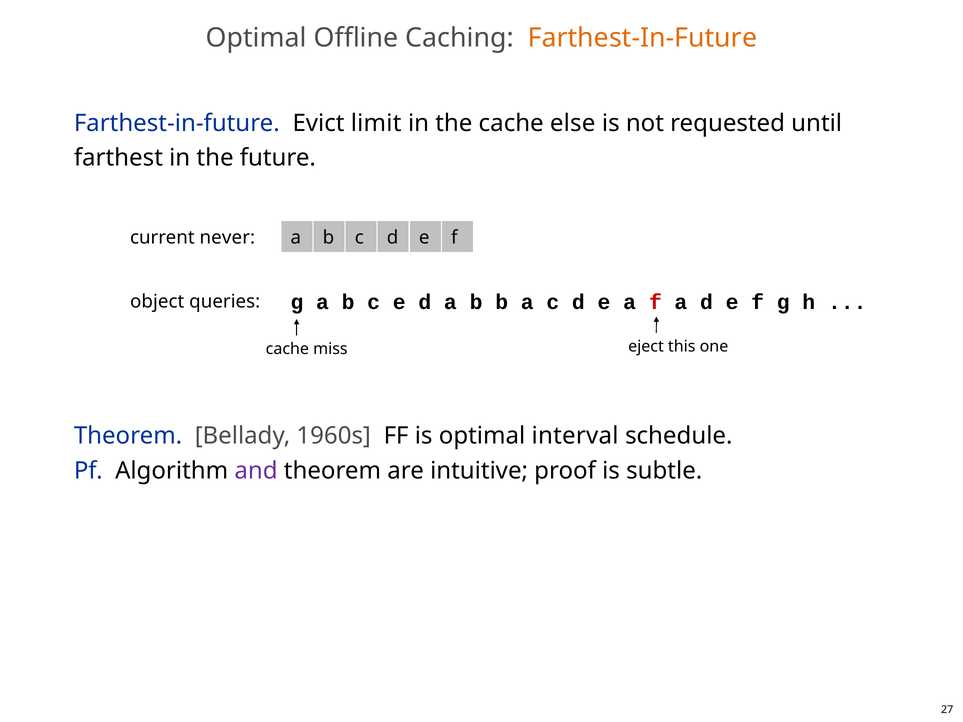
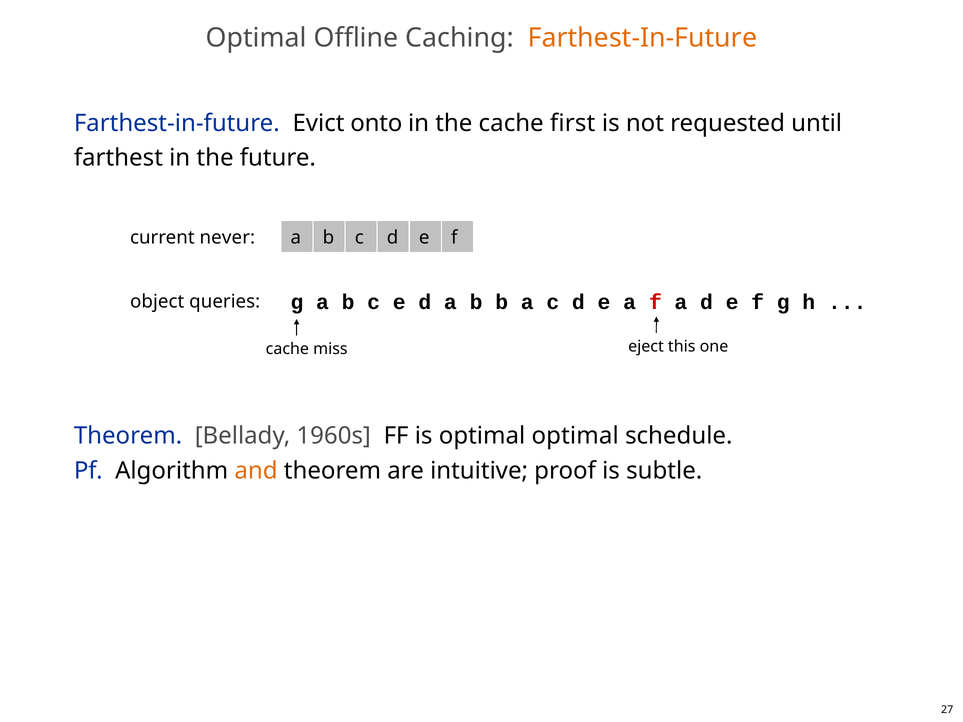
limit: limit -> onto (376, 123)
else: else -> first (573, 123)
optimal interval: interval -> optimal (575, 436)
and colour: purple -> orange (256, 471)
